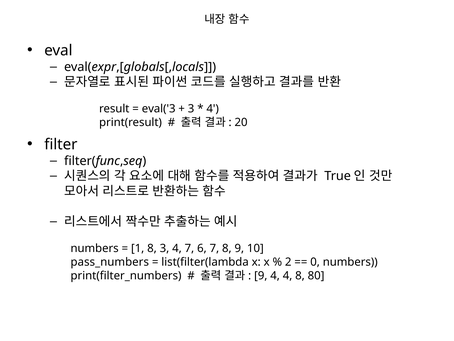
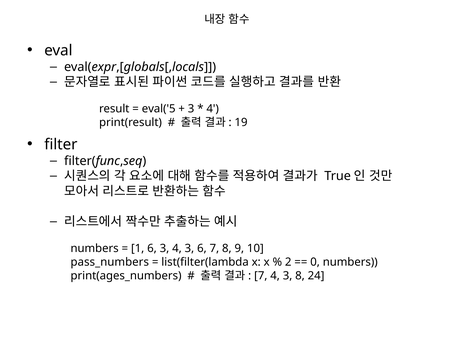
eval('3: eval('3 -> eval('5 (159, 109)
20: 20 -> 19 (241, 122)
1 8: 8 -> 6 (152, 248)
3 4 7: 7 -> 3 (189, 248)
print(filter_numbers: print(filter_numbers -> print(ages_numbers (126, 275)
9: 9 -> 7 (261, 275)
4: 4 -> 3 (288, 275)
80: 80 -> 24 (316, 275)
